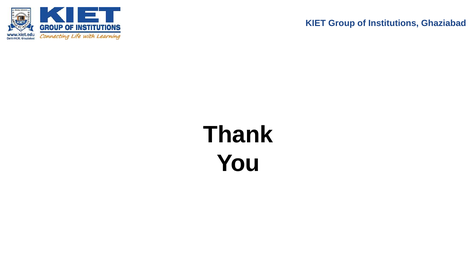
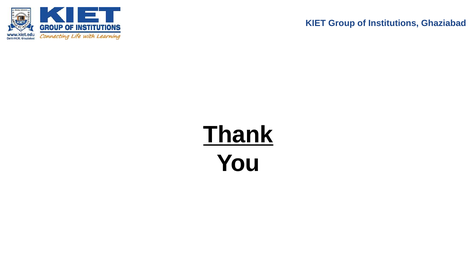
Thank underline: none -> present (238, 135)
